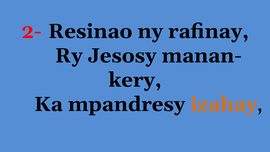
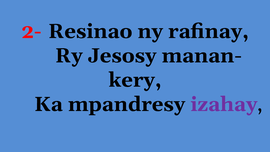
izahay colour: orange -> purple (224, 104)
